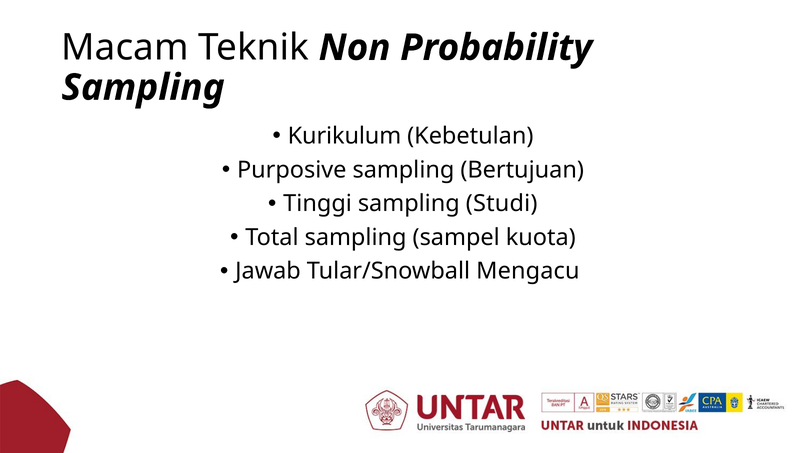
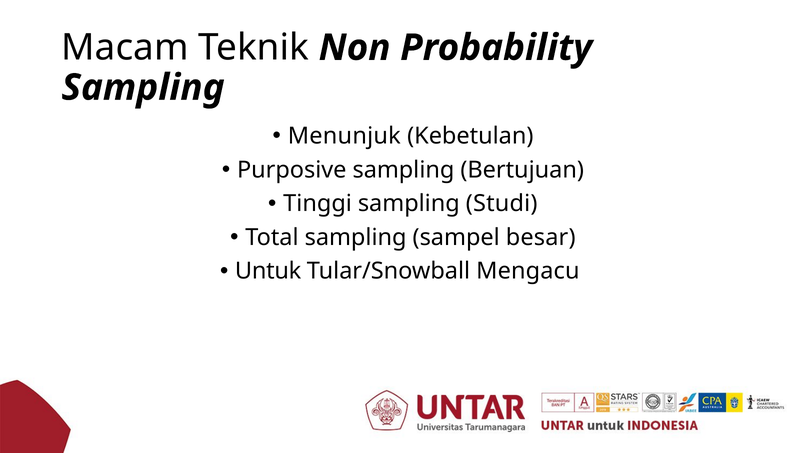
Kurikulum: Kurikulum -> Menunjuk (344, 136)
kuota: kuota -> besar (541, 238)
Jawab: Jawab -> Untuk (268, 271)
